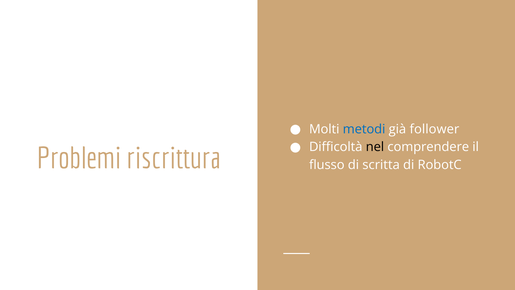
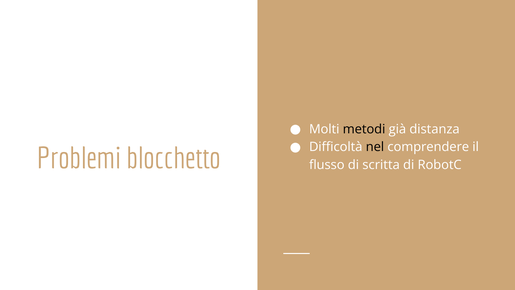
metodi colour: blue -> black (364, 129)
follower: follower -> distanza (435, 129)
riscrittura: riscrittura -> blocchetto (174, 158)
